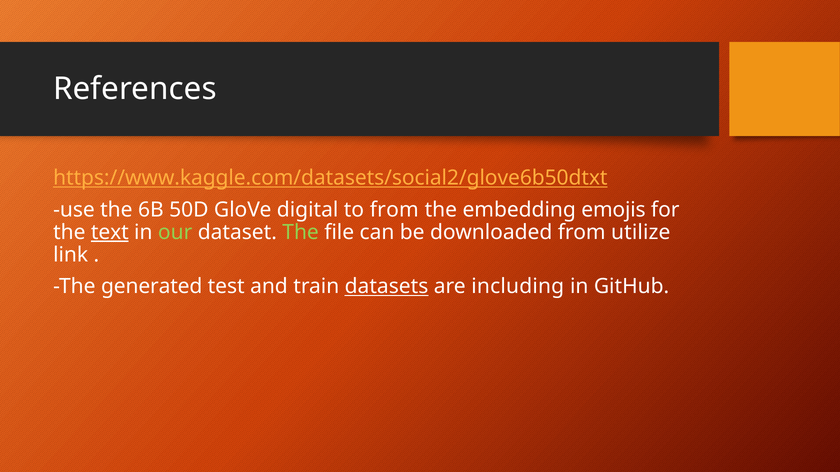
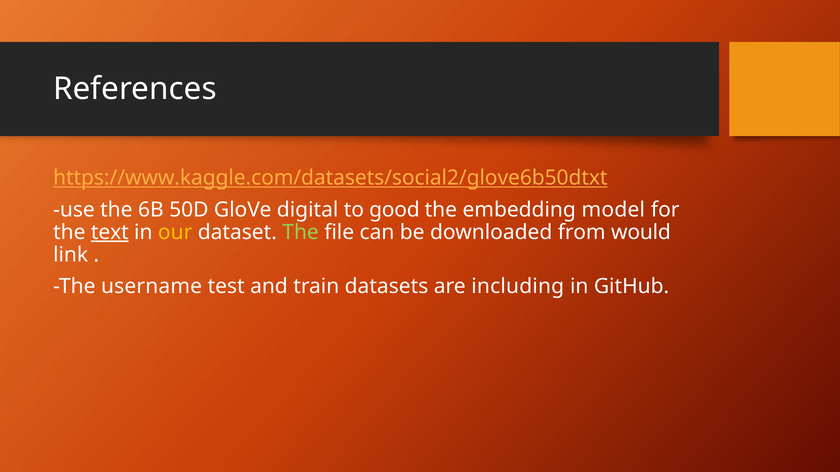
to from: from -> good (394, 210)
emojis: emojis -> model (613, 210)
our colour: light green -> yellow (175, 233)
utilize: utilize -> would (641, 233)
generated: generated -> username (152, 287)
datasets underline: present -> none (387, 287)
